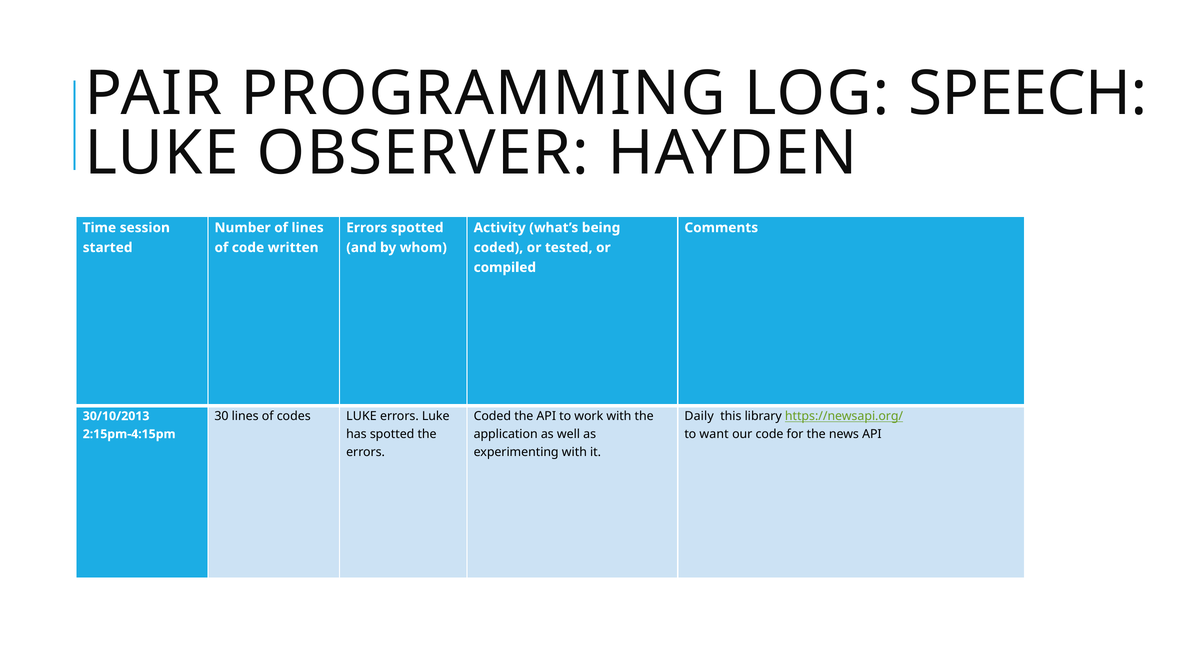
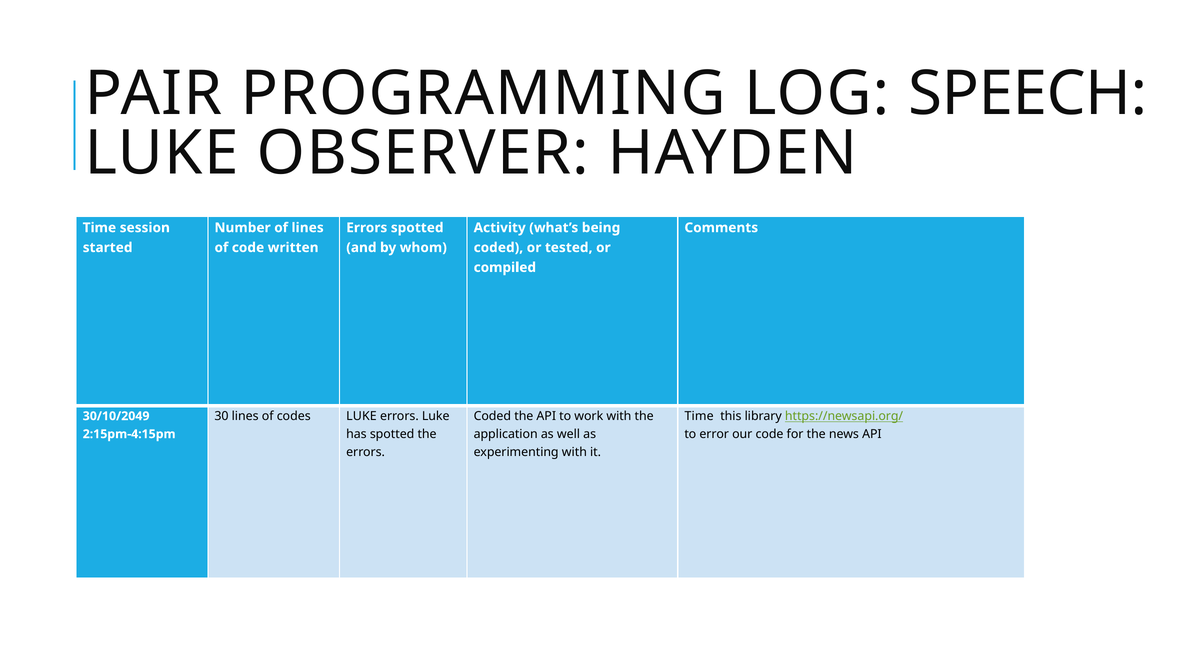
Daily: Daily -> Time (699, 416)
30/10/2013: 30/10/2013 -> 30/10/2049 (116, 416)
want: want -> error (714, 434)
